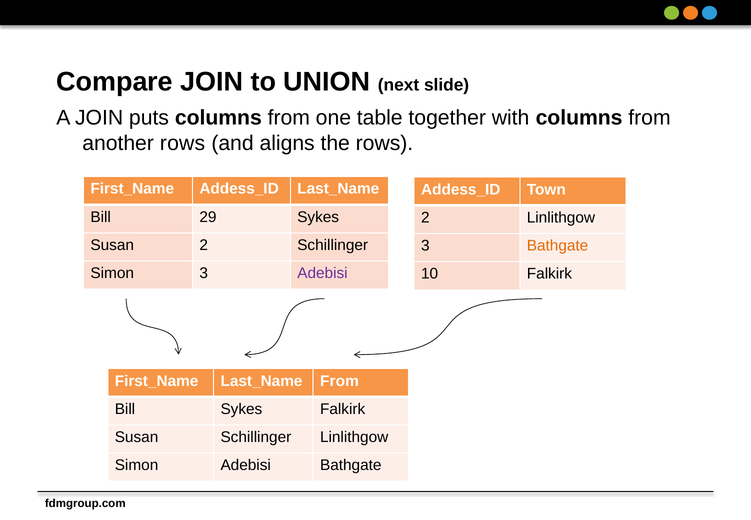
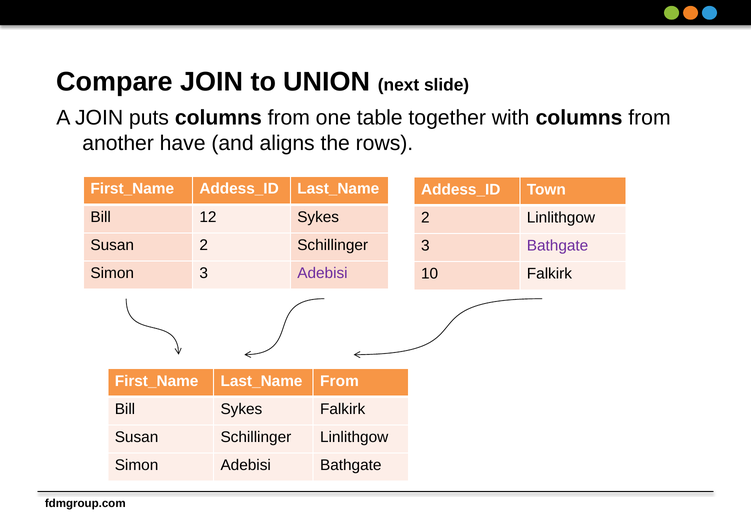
another rows: rows -> have (183, 143)
29: 29 -> 12 (208, 217)
Bathgate colour: orange -> purple (558, 246)
